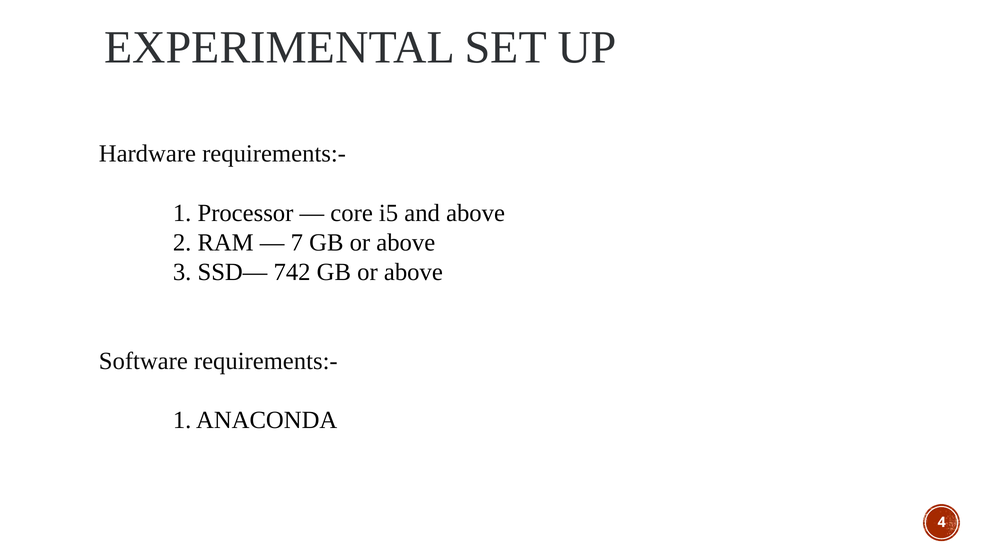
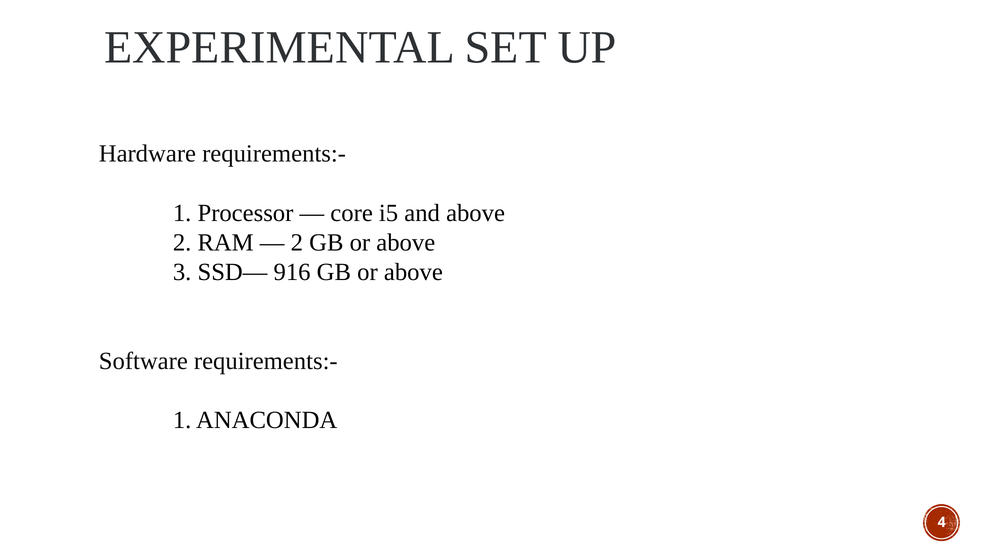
7: 7 -> 2 (297, 243)
742: 742 -> 916 (292, 272)
